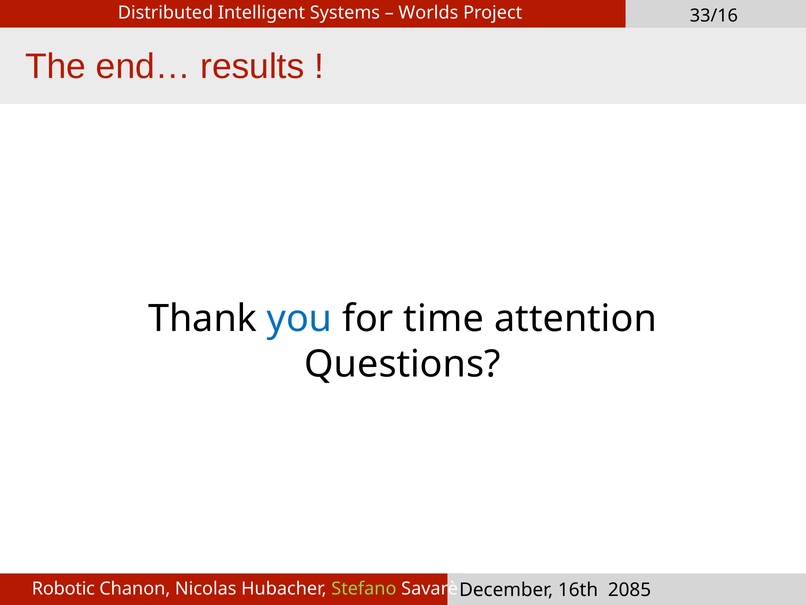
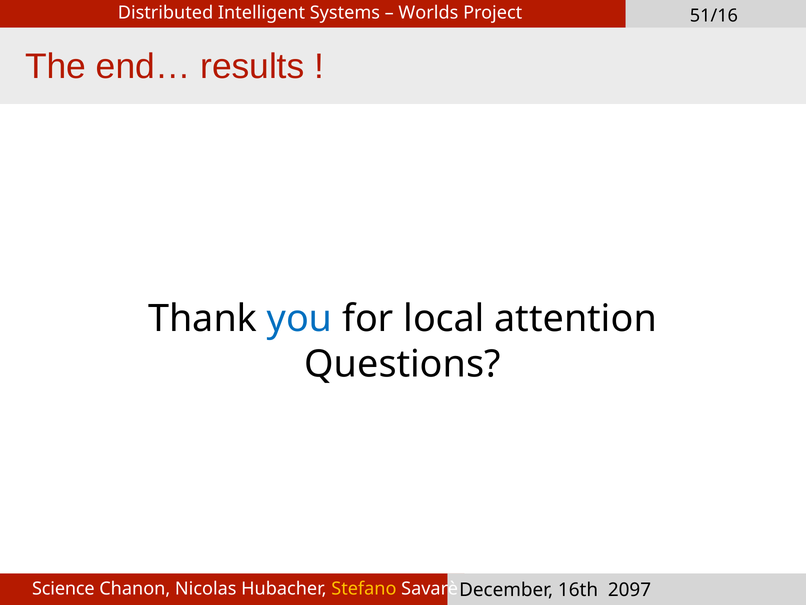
33/16: 33/16 -> 51/16 (714, 16)
time: time -> local (444, 318)
Robotic: Robotic -> Science (63, 588)
Stefano colour: light green -> yellow (364, 588)
2085: 2085 -> 2097 (630, 590)
